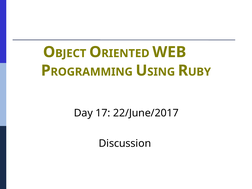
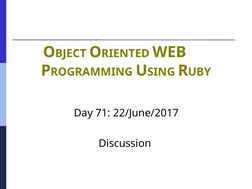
17: 17 -> 71 (103, 113)
